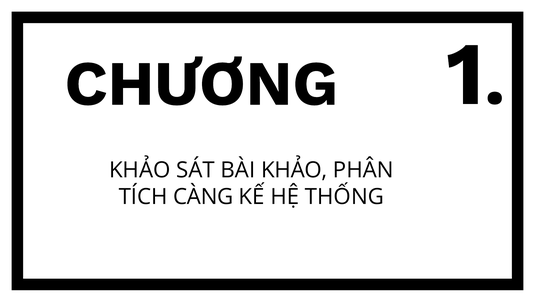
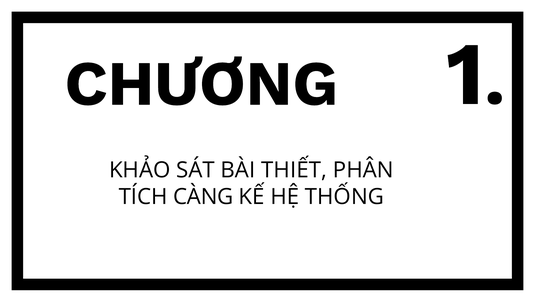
BÀI KHẢO: KHẢO -> THIẾT (294, 170)
